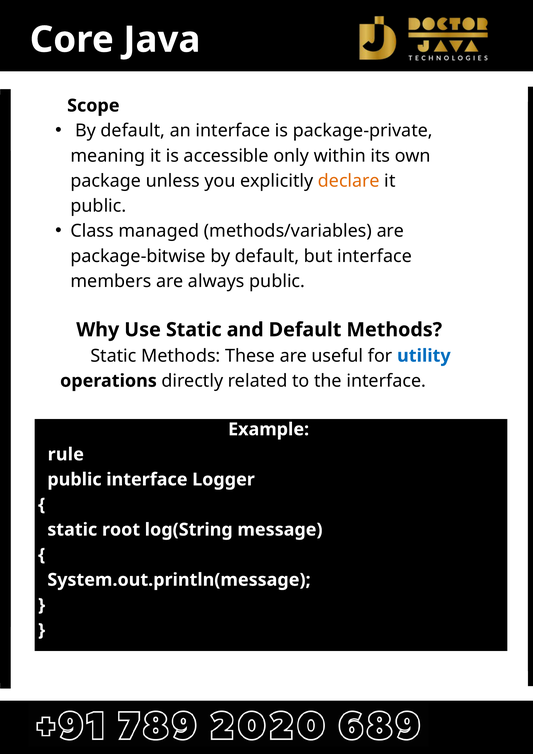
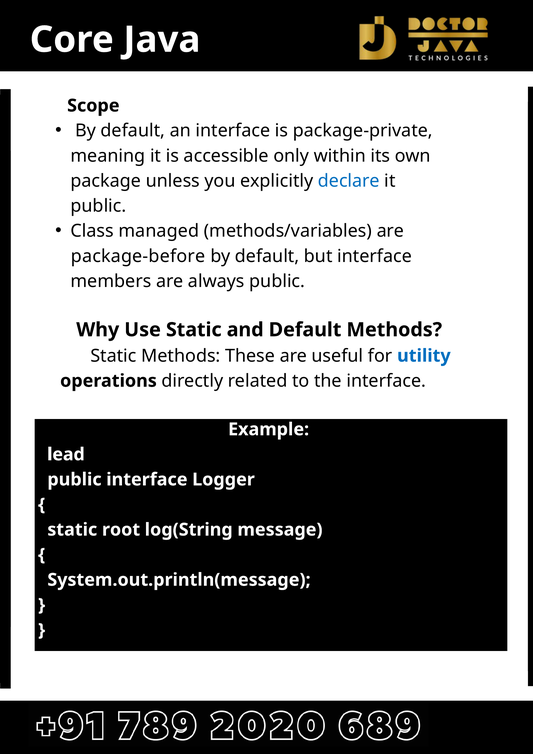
declare colour: orange -> blue (349, 181)
package-bitwise: package-bitwise -> package-before (138, 256)
rule: rule -> lead (66, 455)
